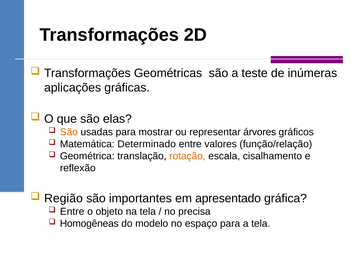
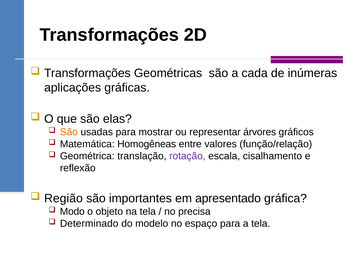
teste: teste -> cada (255, 73)
Determinado: Determinado -> Homogêneas (147, 144)
rotação colour: orange -> purple (187, 156)
Entre: Entre -> Modo (72, 211)
Homogêneas: Homogêneas -> Determinado (89, 223)
